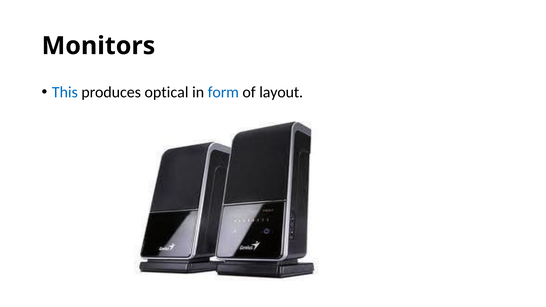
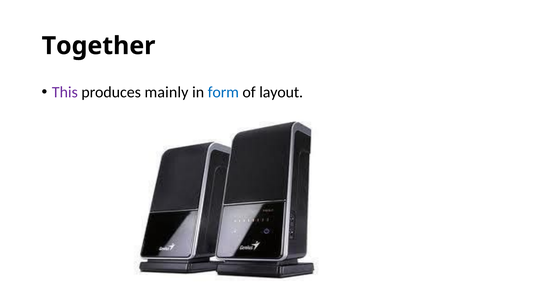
Monitors: Monitors -> Together (98, 46)
This colour: blue -> purple (65, 92)
optical: optical -> mainly (166, 92)
